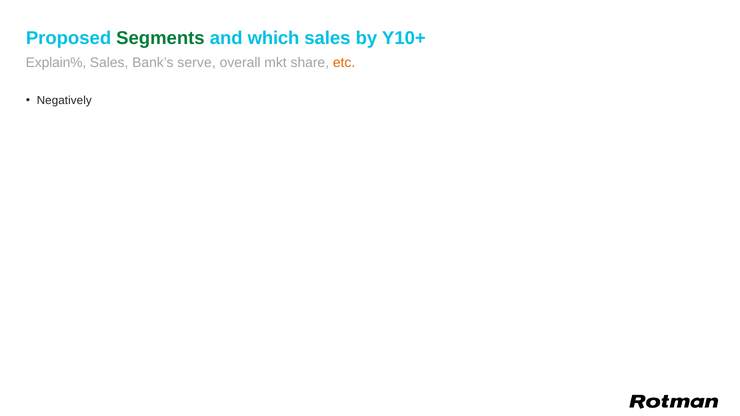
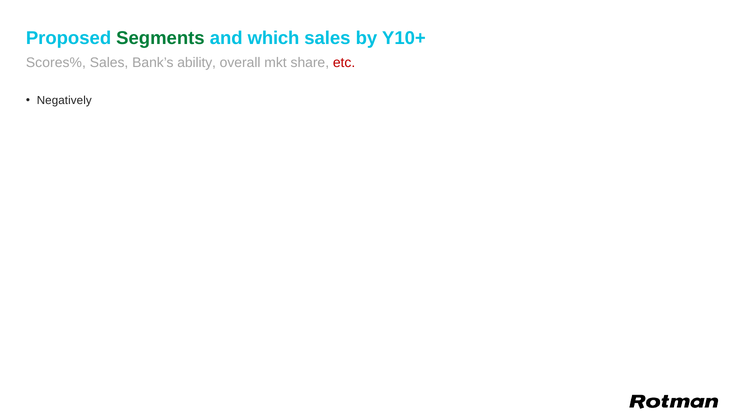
Explain%: Explain% -> Scores% (56, 63)
serve: serve -> ability (197, 63)
etc colour: orange -> red (344, 63)
